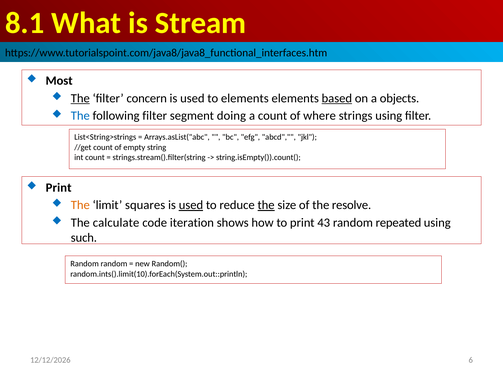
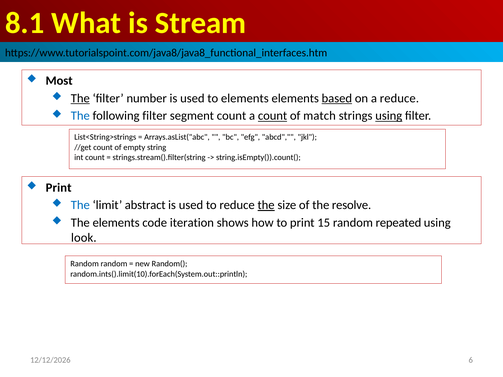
concern: concern -> number (147, 98)
a objects: objects -> reduce (399, 98)
segment doing: doing -> count (232, 116)
count underline: none -> present (273, 116)
where: where -> match (320, 116)
using underline: none -> present (389, 116)
The colour: orange -> blue (80, 205)
squares: squares -> abstract (145, 205)
used underline: present -> none (191, 205)
The calculate: calculate -> elements (116, 223)
43: 43 -> 15 (324, 223)
such: such -> look (84, 238)
